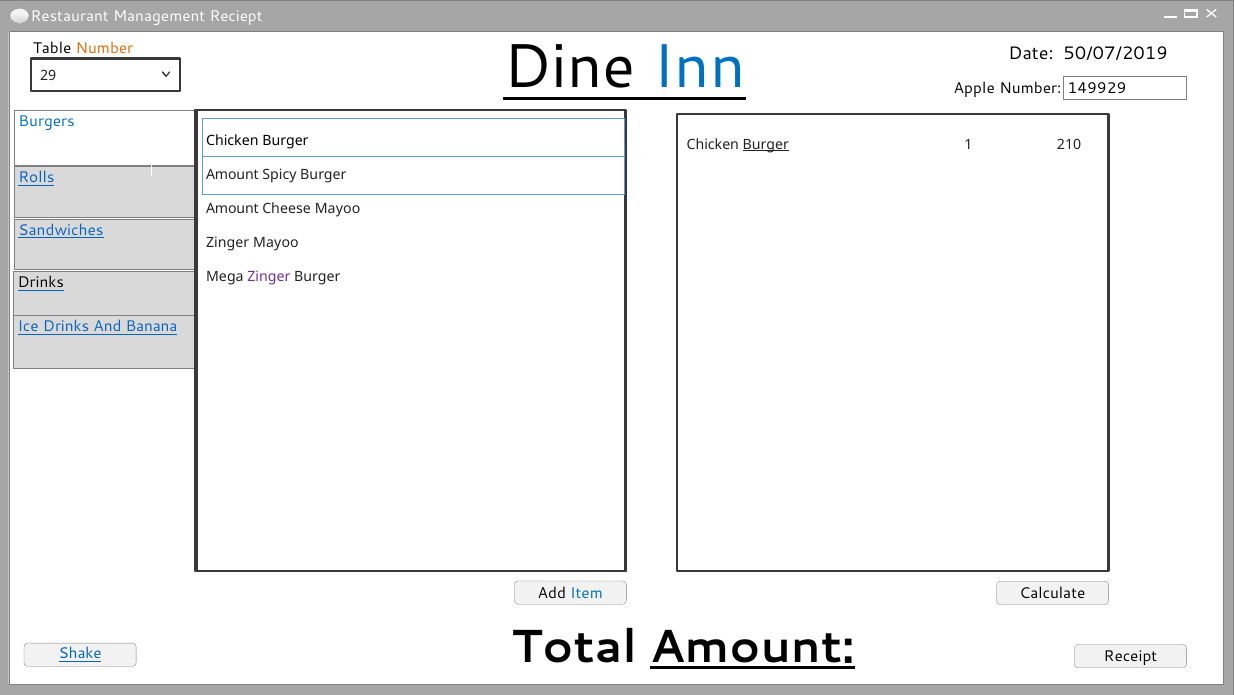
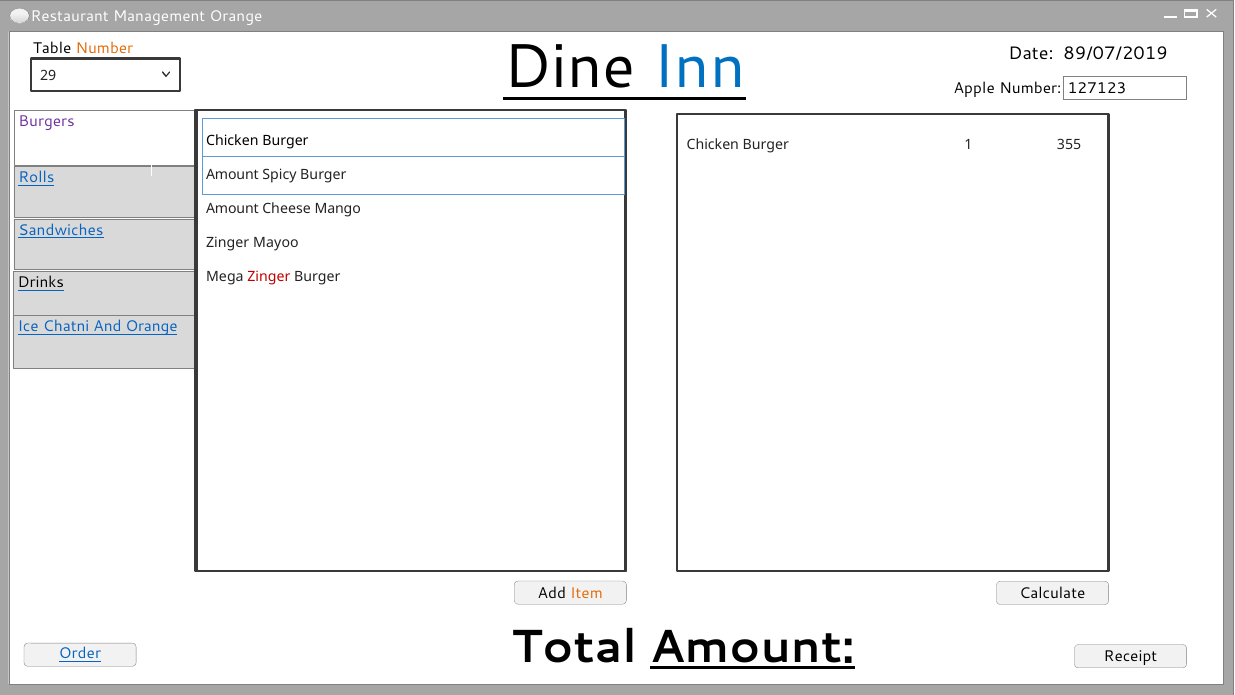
Management Reciept: Reciept -> Orange (236, 17)
50/07/2019: 50/07/2019 -> 89/07/2019 (1116, 54)
149929: 149929 -> 127123 (1097, 89)
Burgers colour: blue -> purple (47, 121)
Burger underline: present -> none (766, 145)
210: 210 -> 355 (1069, 145)
Cheese Mayoo: Mayoo -> Mango (338, 209)
Zinger colour: purple -> red (269, 277)
Ice Drinks: Drinks -> Chatni (66, 327)
And Banana: Banana -> Orange (152, 327)
Item colour: blue -> orange (586, 593)
Shake: Shake -> Order (80, 653)
